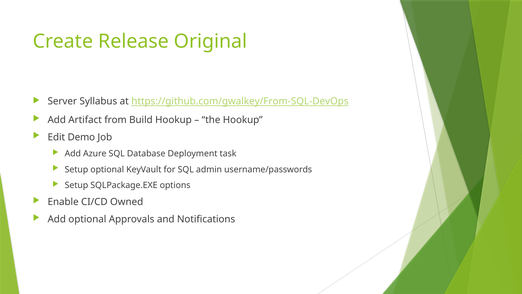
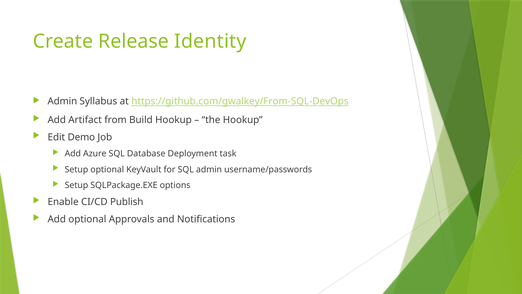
Original: Original -> Identity (210, 41)
Server: Server -> Admin (62, 101)
Owned: Owned -> Publish (127, 202)
